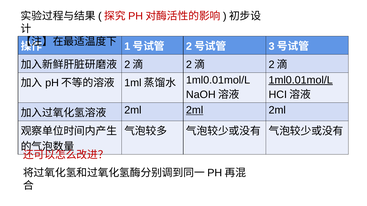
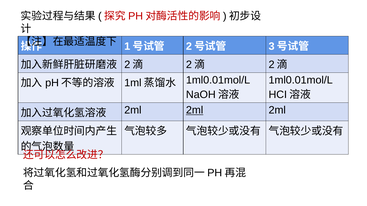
1ml0.01mol/L underline: present -> none (301, 80)
